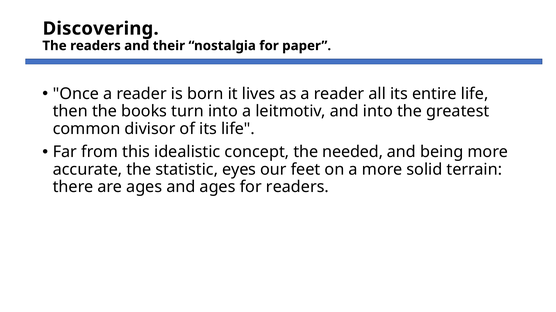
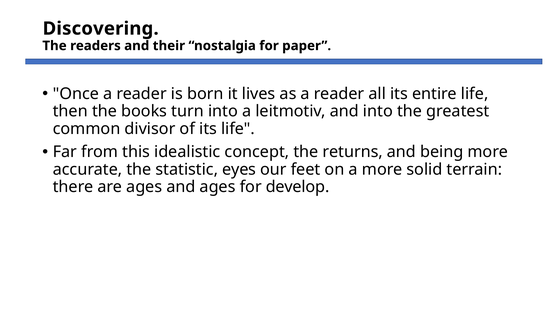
needed: needed -> returns (353, 152)
for readers: readers -> develop (298, 187)
